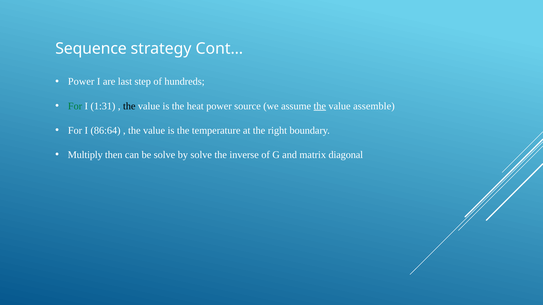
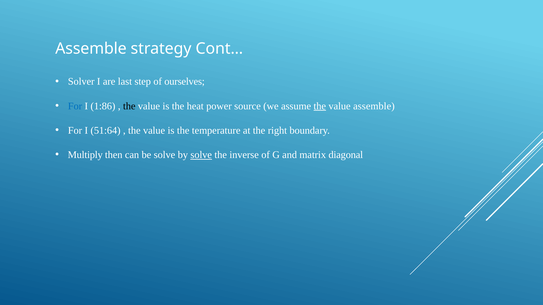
Sequence: Sequence -> Assemble (91, 49)
Power: Power -> Solver (81, 82)
hundreds: hundreds -> ourselves (185, 82)
For colour: green -> blue (75, 106)
1:31: 1:31 -> 1:86 (103, 106)
86:64: 86:64 -> 51:64 (106, 131)
solve underline: none -> present (201, 155)
